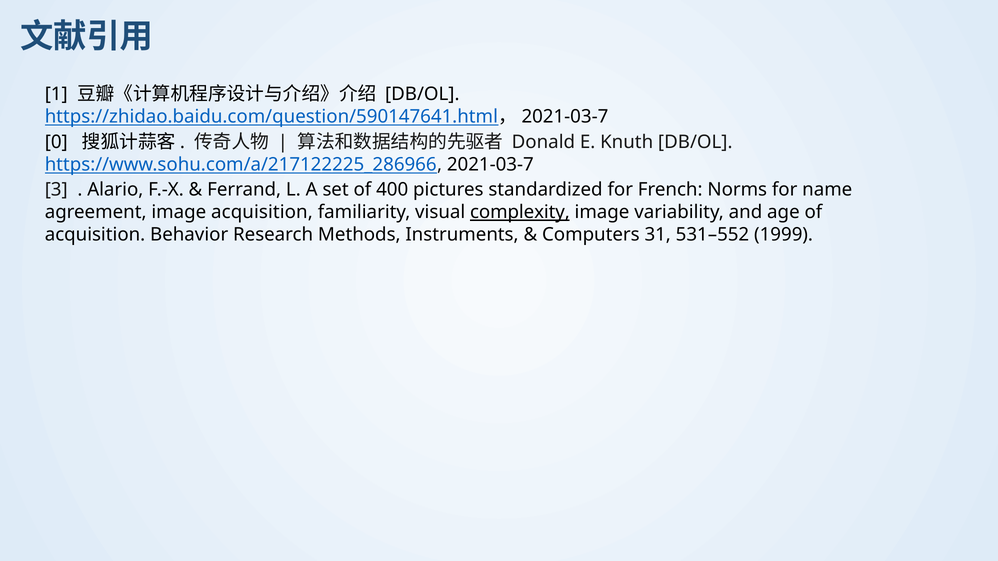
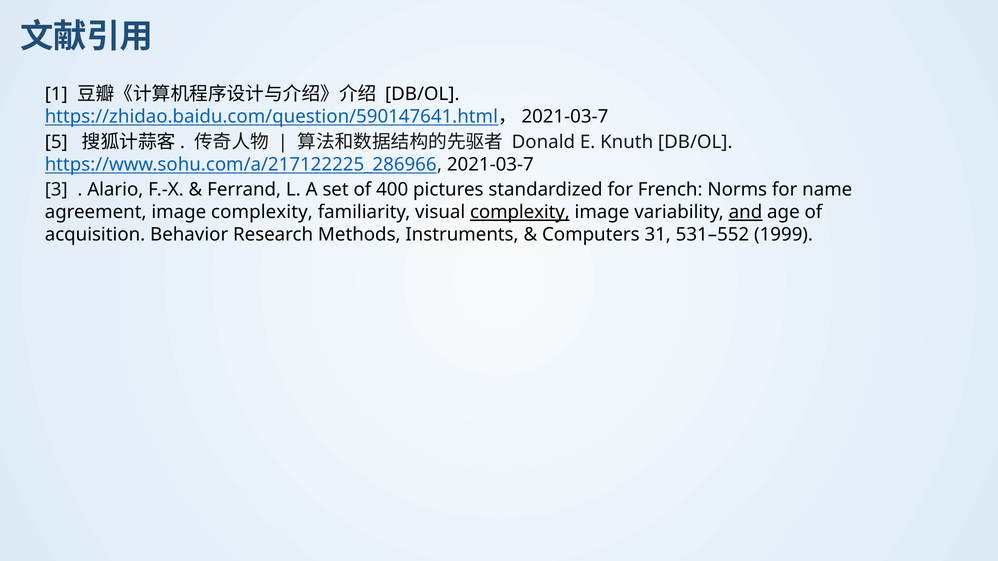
0: 0 -> 5 (56, 142)
image acquisition: acquisition -> complexity (262, 212)
and underline: none -> present (745, 212)
